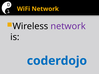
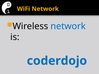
network colour: purple -> blue (68, 26)
